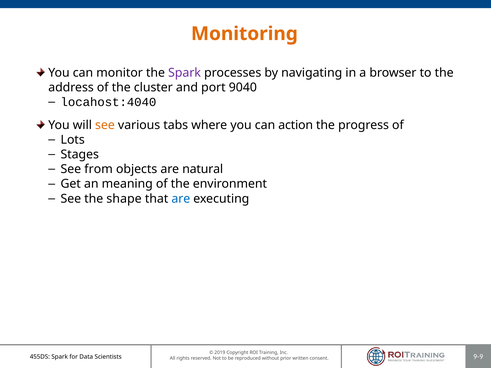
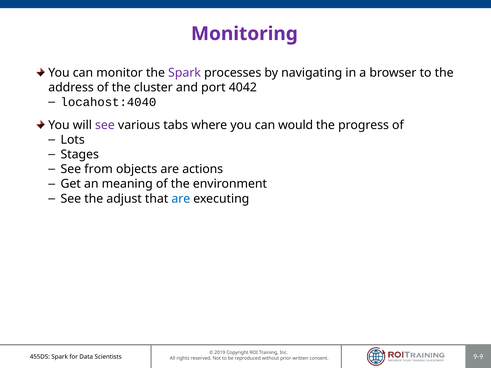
Monitoring colour: orange -> purple (244, 34)
9040: 9040 -> 4042 (243, 88)
see colour: orange -> purple (105, 125)
action: action -> would (296, 125)
natural: natural -> actions (203, 169)
shape: shape -> adjust (124, 199)
